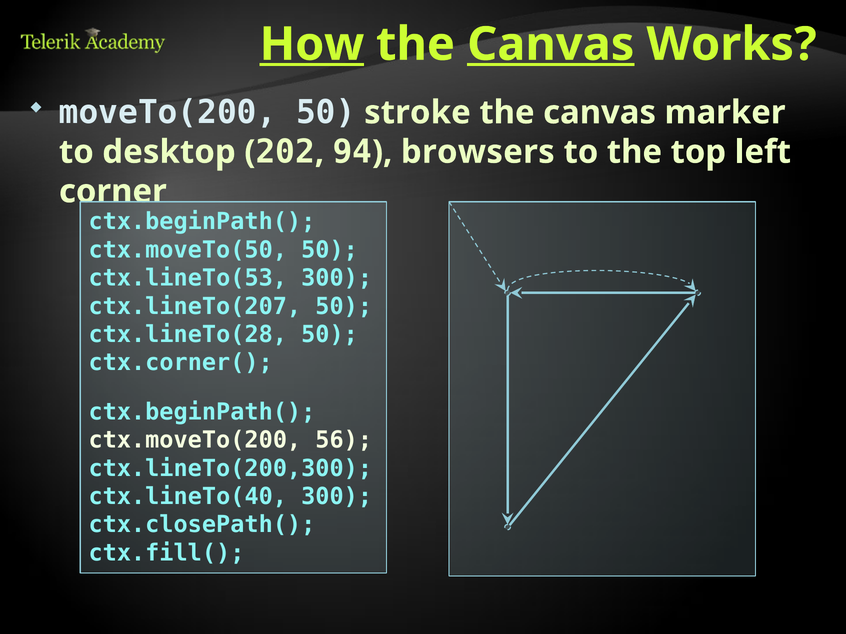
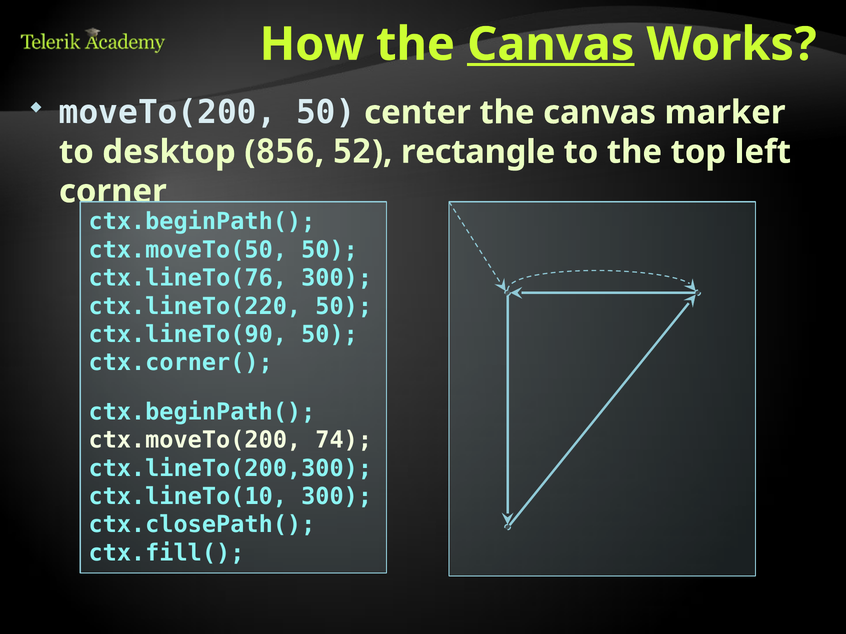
How underline: present -> none (312, 44)
stroke: stroke -> center (417, 113)
202: 202 -> 856 (285, 152)
94: 94 -> 52 (352, 152)
browsers: browsers -> rectangle (478, 152)
ctx.lineTo(53: ctx.lineTo(53 -> ctx.lineTo(76 (188, 278)
ctx.lineTo(207: ctx.lineTo(207 -> ctx.lineTo(220 (195, 306)
ctx.lineTo(28: ctx.lineTo(28 -> ctx.lineTo(90 (188, 335)
56: 56 -> 74 (344, 440)
ctx.lineTo(40: ctx.lineTo(40 -> ctx.lineTo(10 (188, 497)
